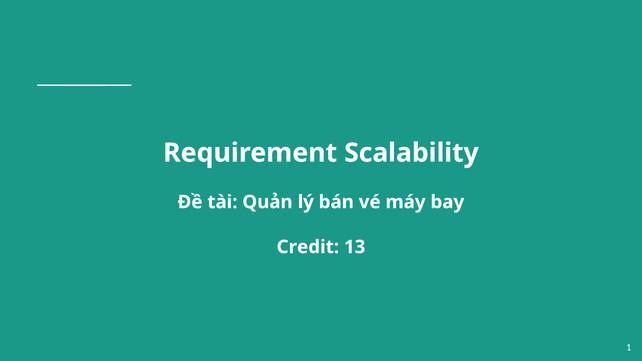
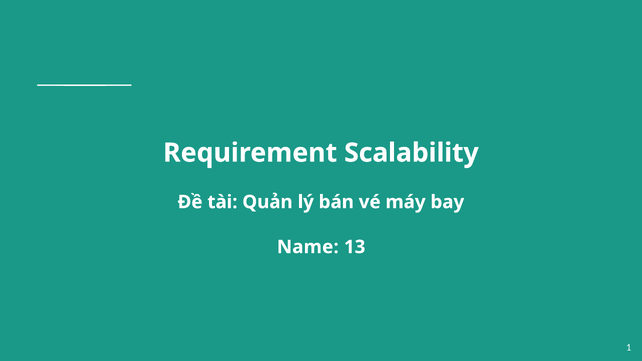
Credit: Credit -> Name (308, 247)
